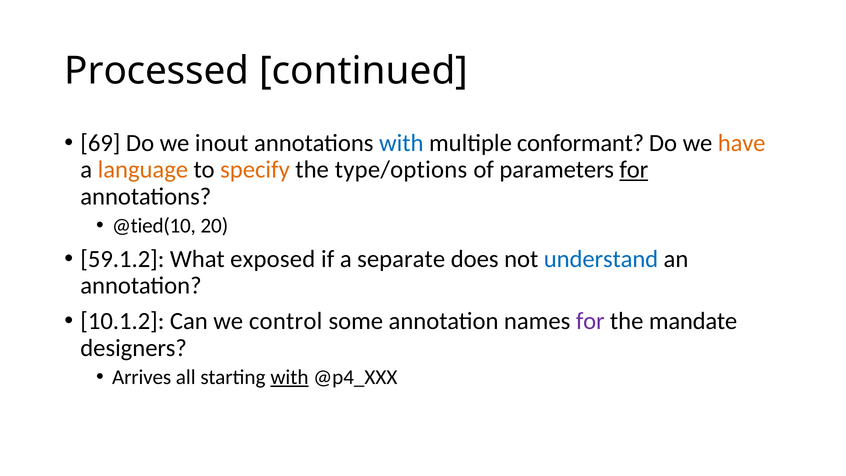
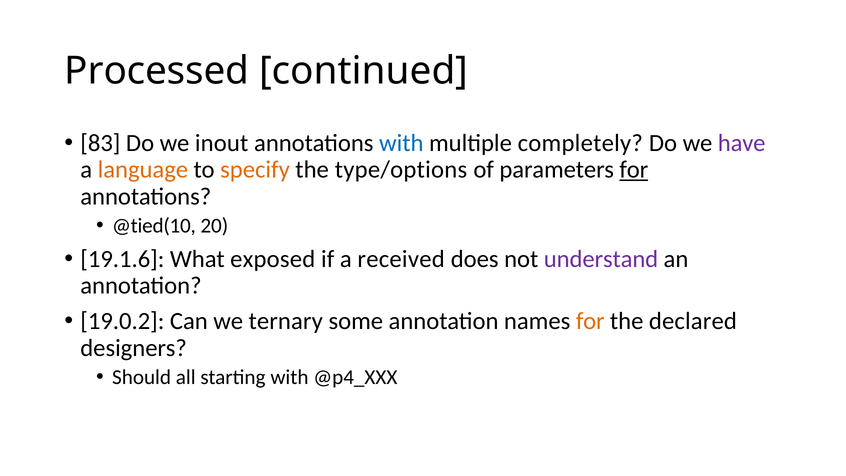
69: 69 -> 83 (100, 143)
conformant: conformant -> completely (580, 143)
have colour: orange -> purple (742, 143)
59.1.2: 59.1.2 -> 19.1.6 (122, 259)
separate: separate -> received (401, 259)
understand colour: blue -> purple (601, 259)
10.1.2: 10.1.2 -> 19.0.2 (122, 321)
control: control -> ternary (286, 321)
for colour: purple -> orange (590, 321)
mandate: mandate -> declared (693, 321)
Arrives: Arrives -> Should (142, 377)
with underline: present -> none (289, 377)
